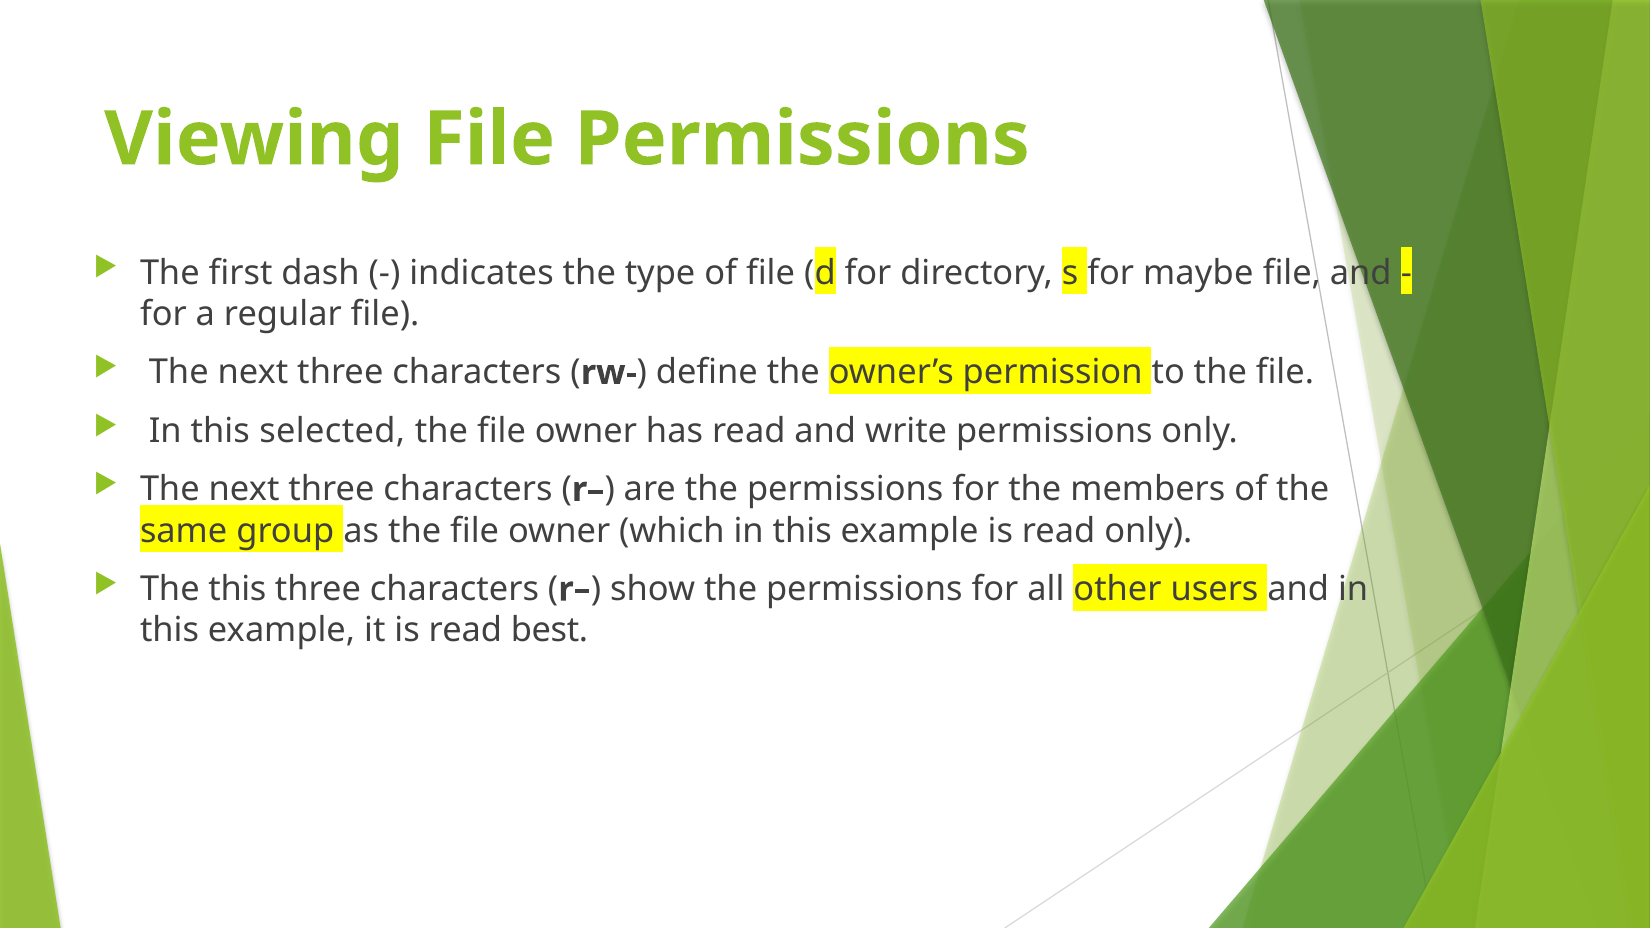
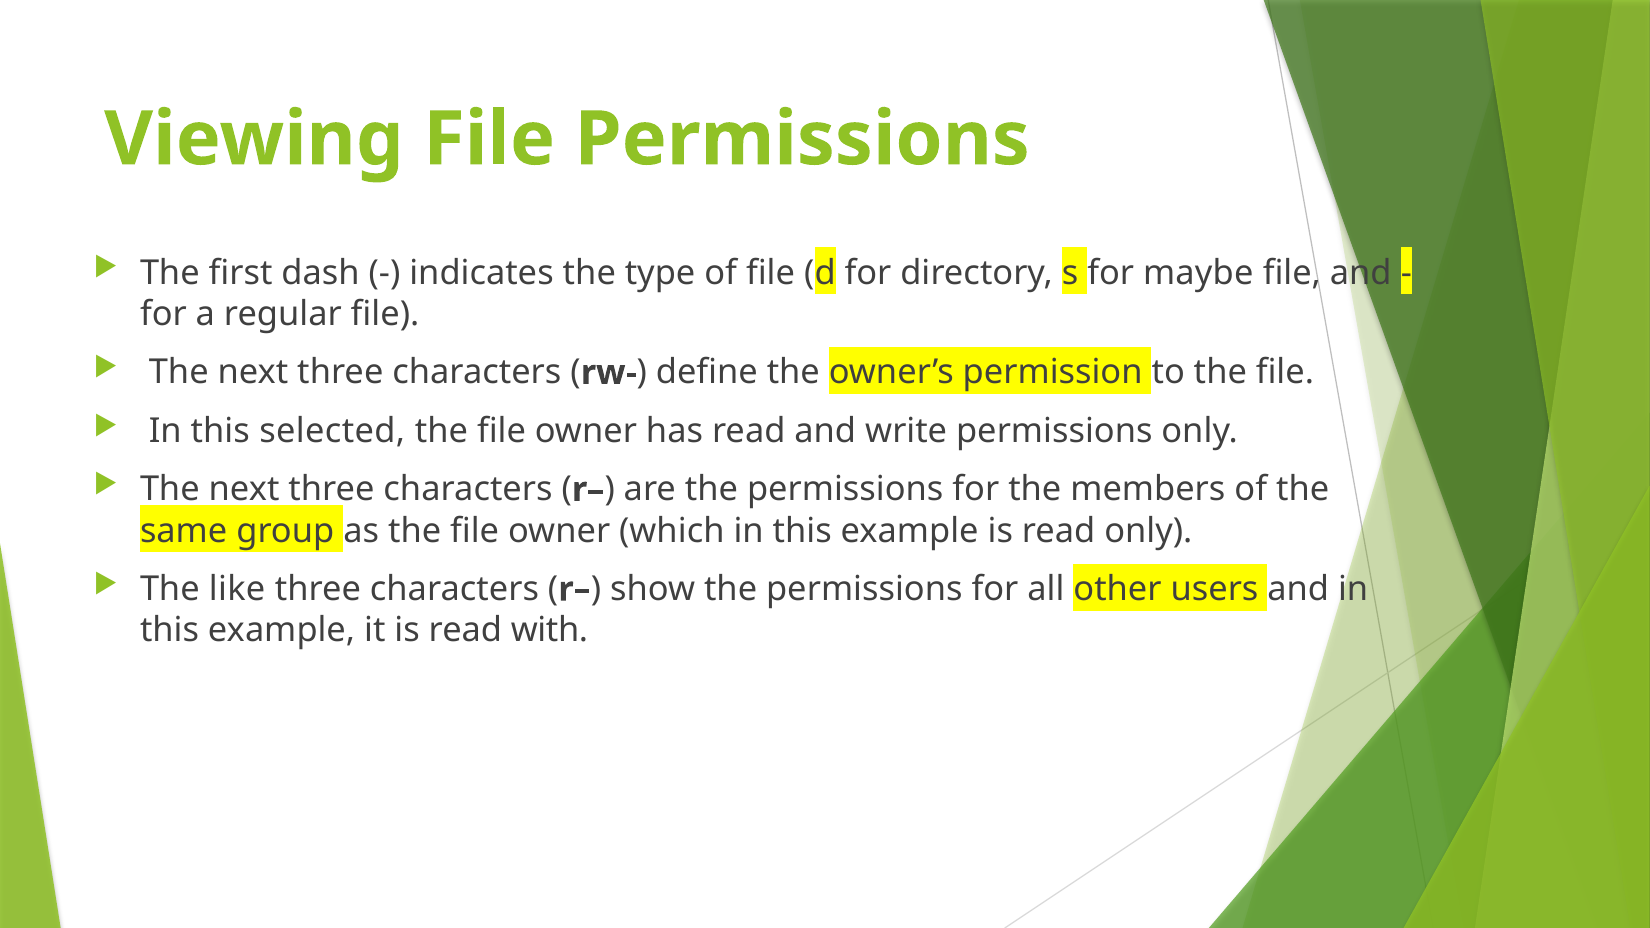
The this: this -> like (237, 589)
best: best -> with (549, 631)
